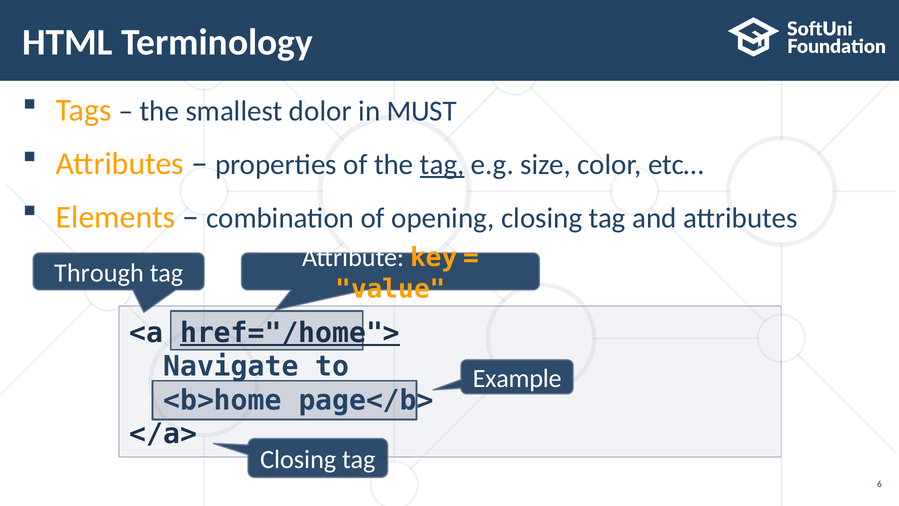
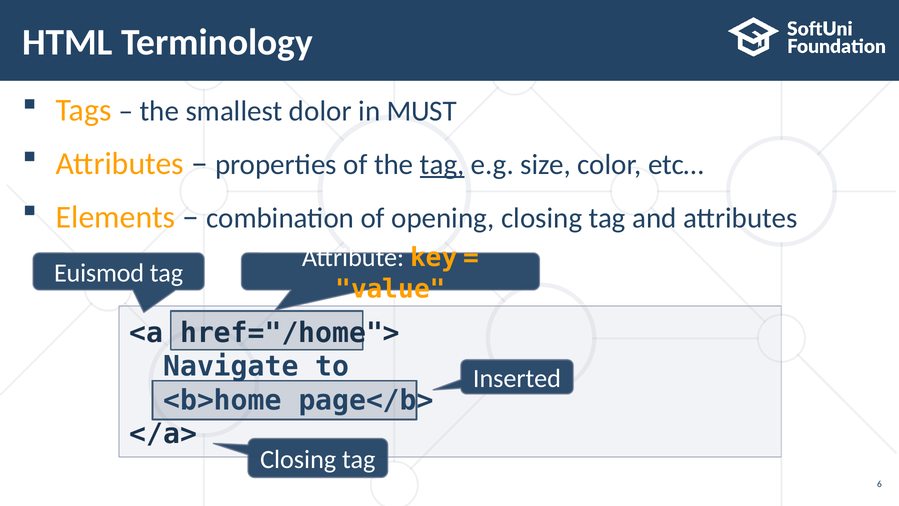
Through: Through -> Euismod (99, 273)
href="/home"> underline: present -> none (290, 333)
Example: Example -> Inserted (517, 378)
